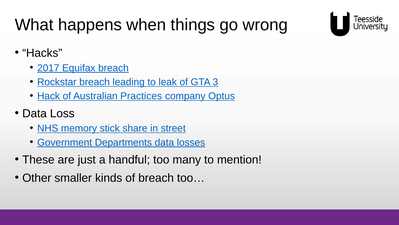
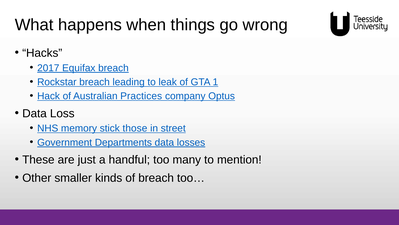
3: 3 -> 1 (215, 82)
share: share -> those (135, 128)
